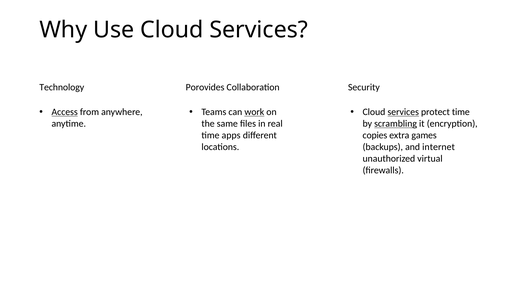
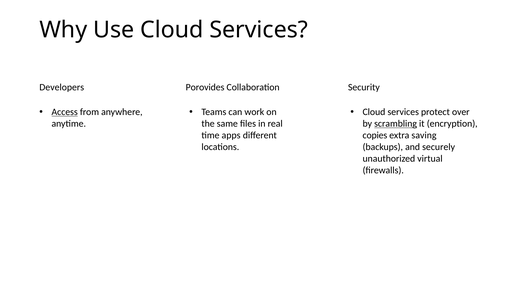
Technology: Technology -> Developers (62, 87)
work underline: present -> none (254, 112)
services underline: present -> none (403, 112)
protect time: time -> over (461, 112)
games: games -> saving (424, 135)
internet: internet -> securely (439, 147)
